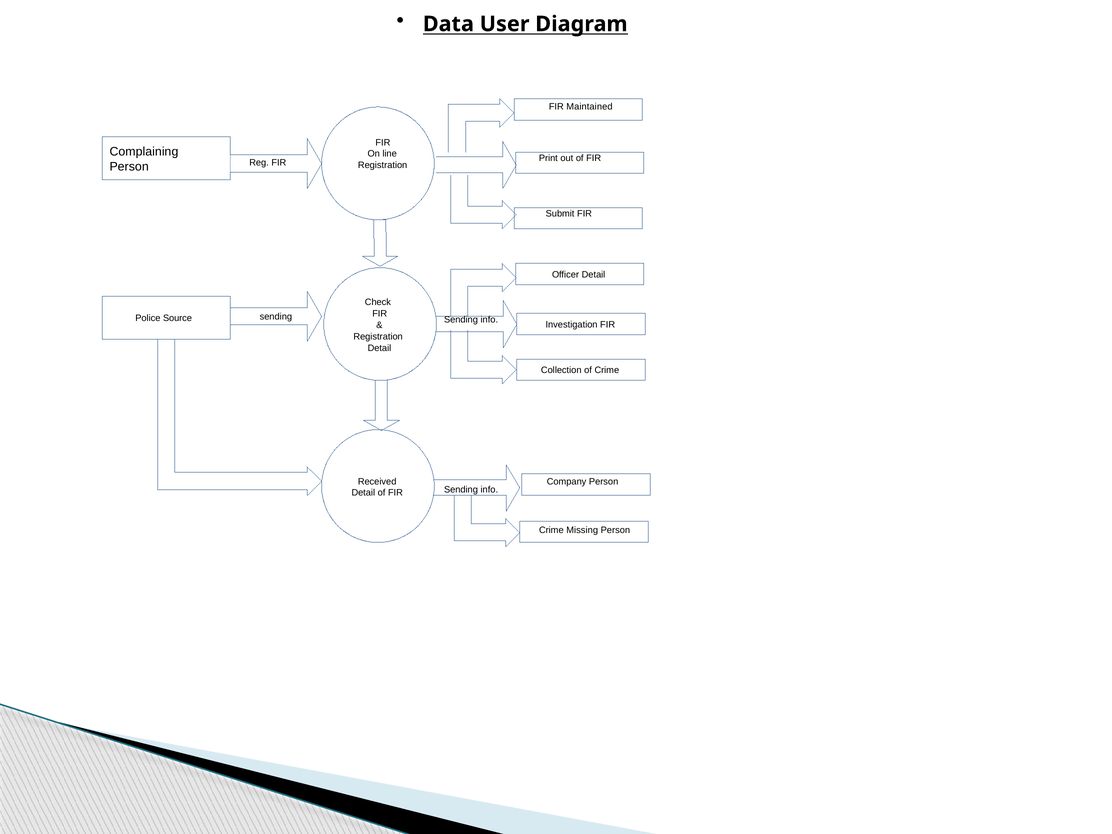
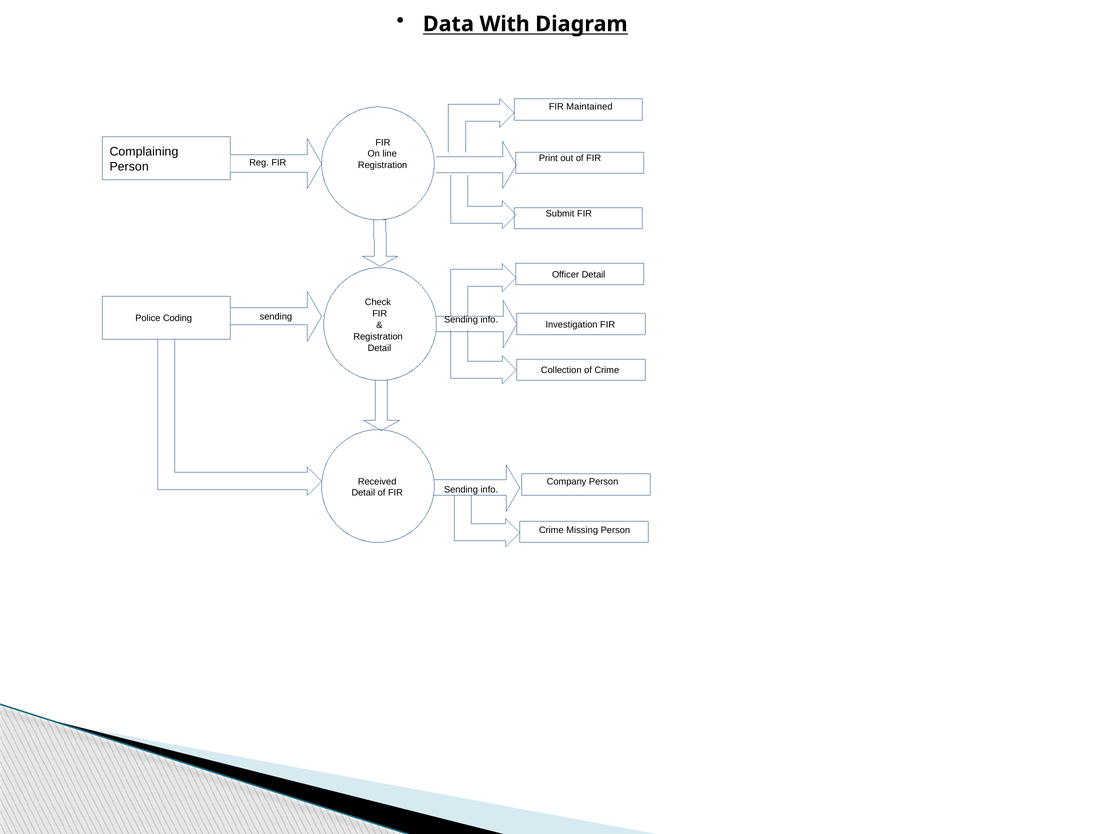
User: User -> With (505, 24)
Source: Source -> Coding (177, 318)
